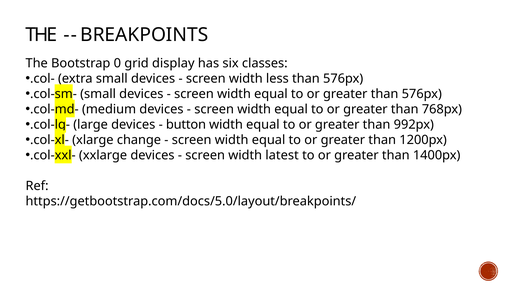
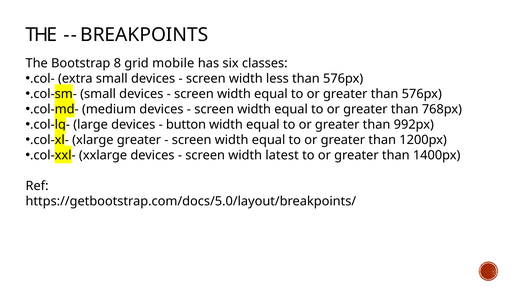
0: 0 -> 8 (117, 63)
display: display -> mobile (173, 63)
xlarge change: change -> greater (139, 140)
